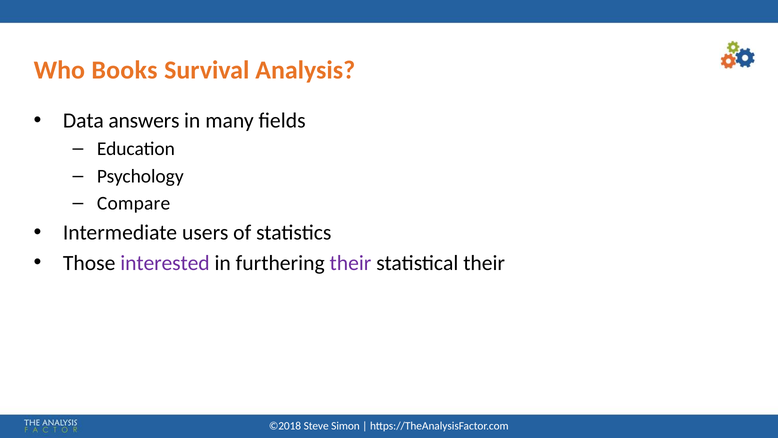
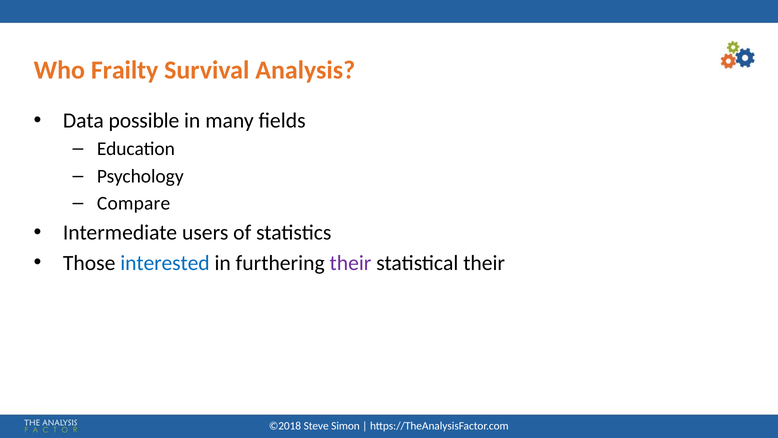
Books: Books -> Frailty (125, 70)
answers: answers -> possible (144, 120)
interested colour: purple -> blue (165, 263)
